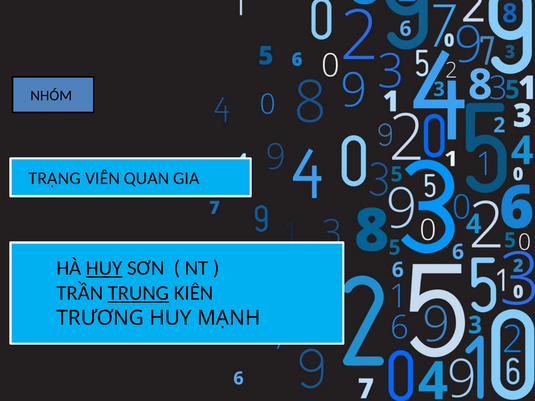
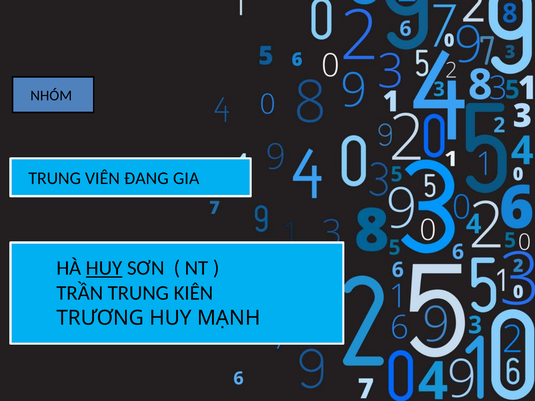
TRẠNG: TRẠNG -> TRUNG (55, 179)
QUAN: QUAN -> ĐANG (147, 179)
TRUNG underline: present -> none (138, 293)
